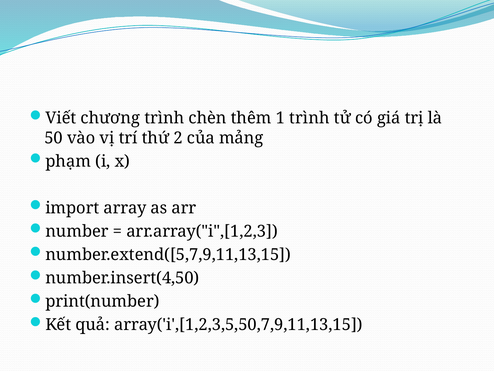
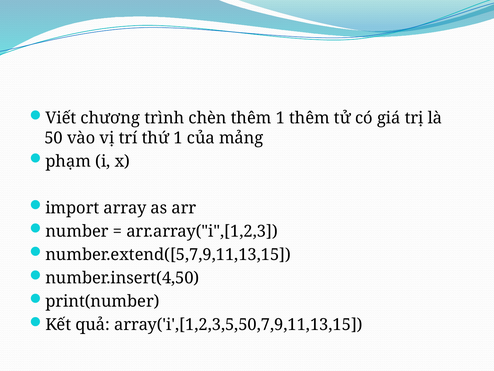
1 trình: trình -> thêm (309, 118)
thứ 2: 2 -> 1 (178, 138)
